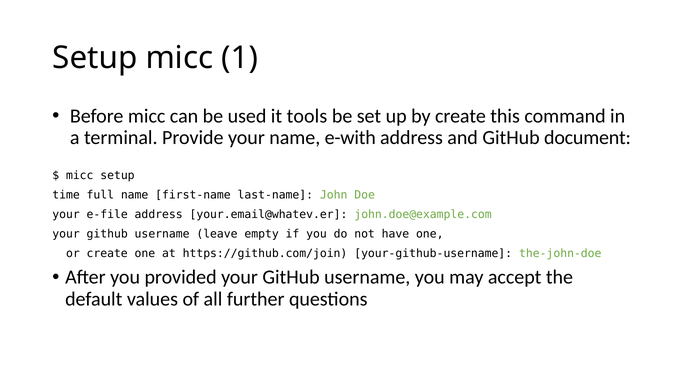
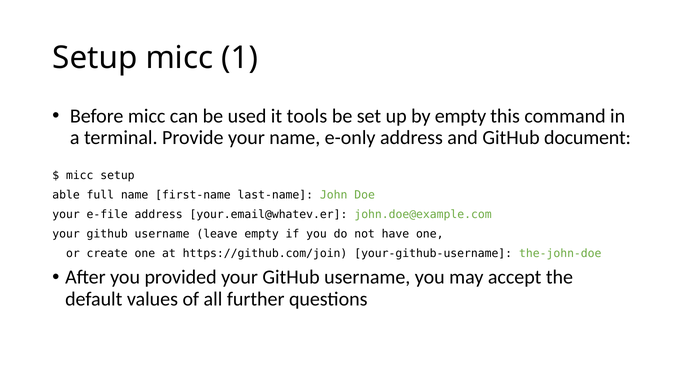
by create: create -> empty (461, 116)
e-with: e-with -> e-only (350, 138)
time: time -> able (66, 195)
